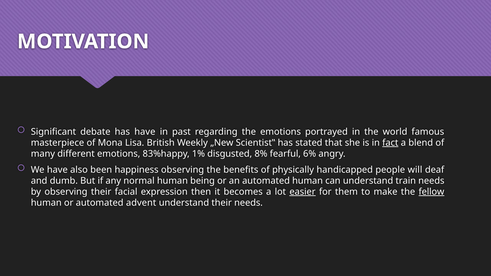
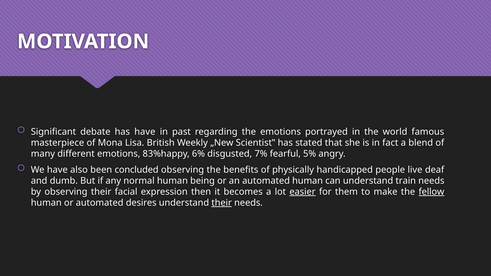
fact underline: present -> none (390, 143)
1%: 1% -> 6% (198, 154)
8%: 8% -> 7% (261, 154)
6%: 6% -> 5% (310, 154)
happiness: happiness -> concluded (137, 170)
will: will -> live (415, 170)
advent: advent -> desires (141, 203)
their underline: none -> present (222, 203)
